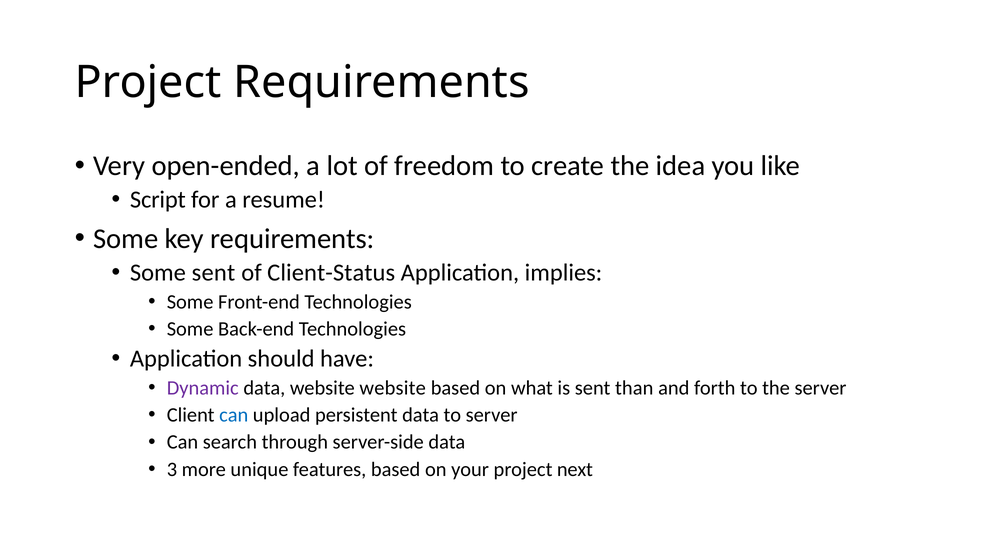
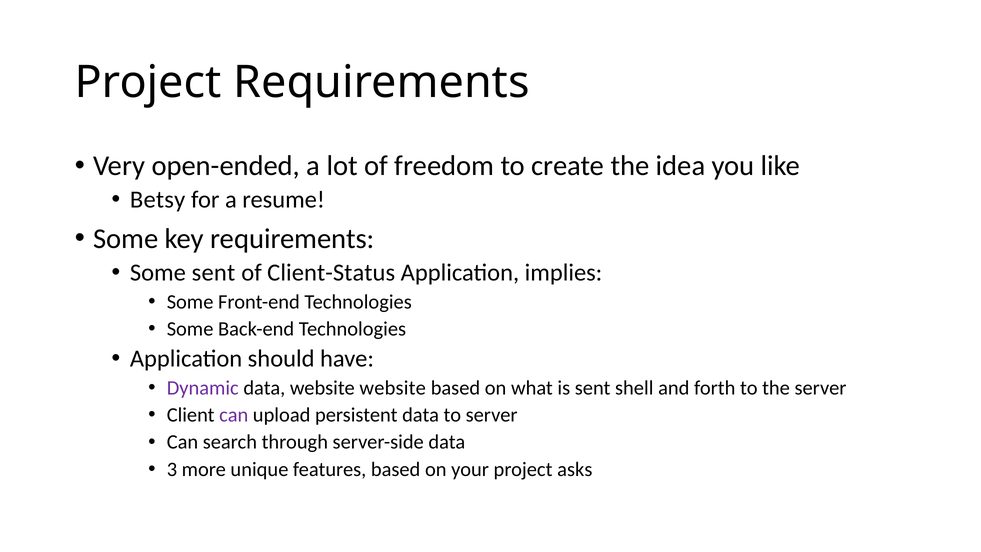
Script: Script -> Betsy (158, 200)
than: than -> shell (634, 388)
can colour: blue -> purple (234, 415)
next: next -> asks (575, 469)
